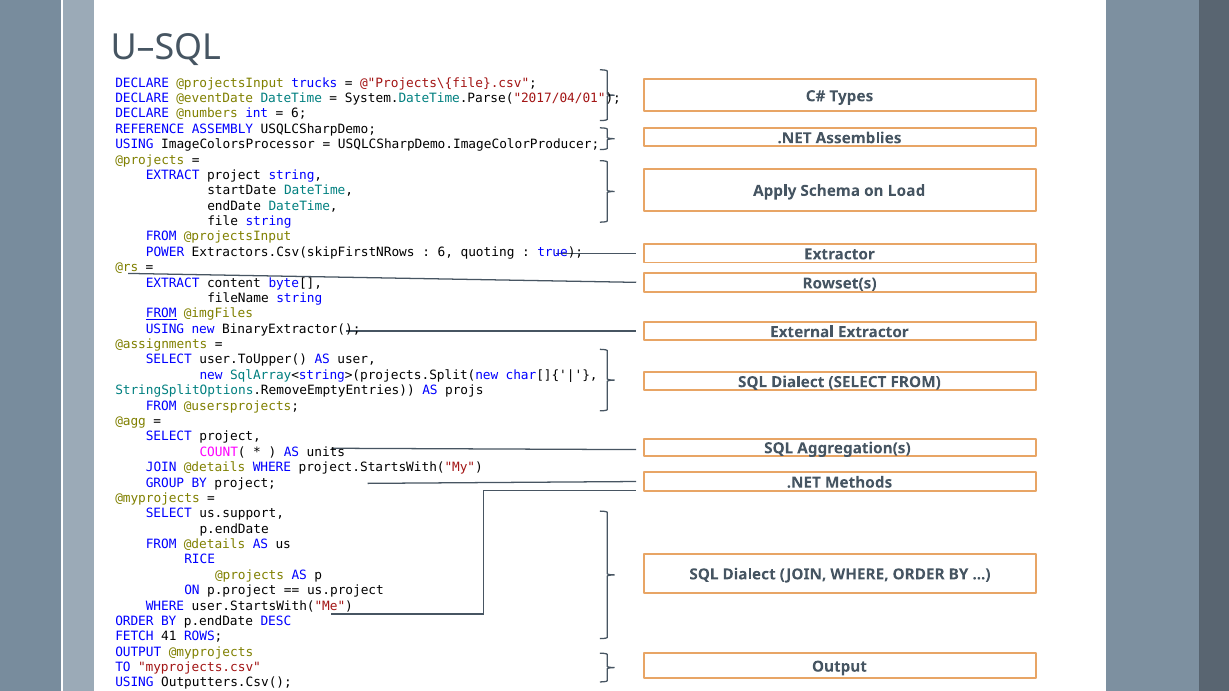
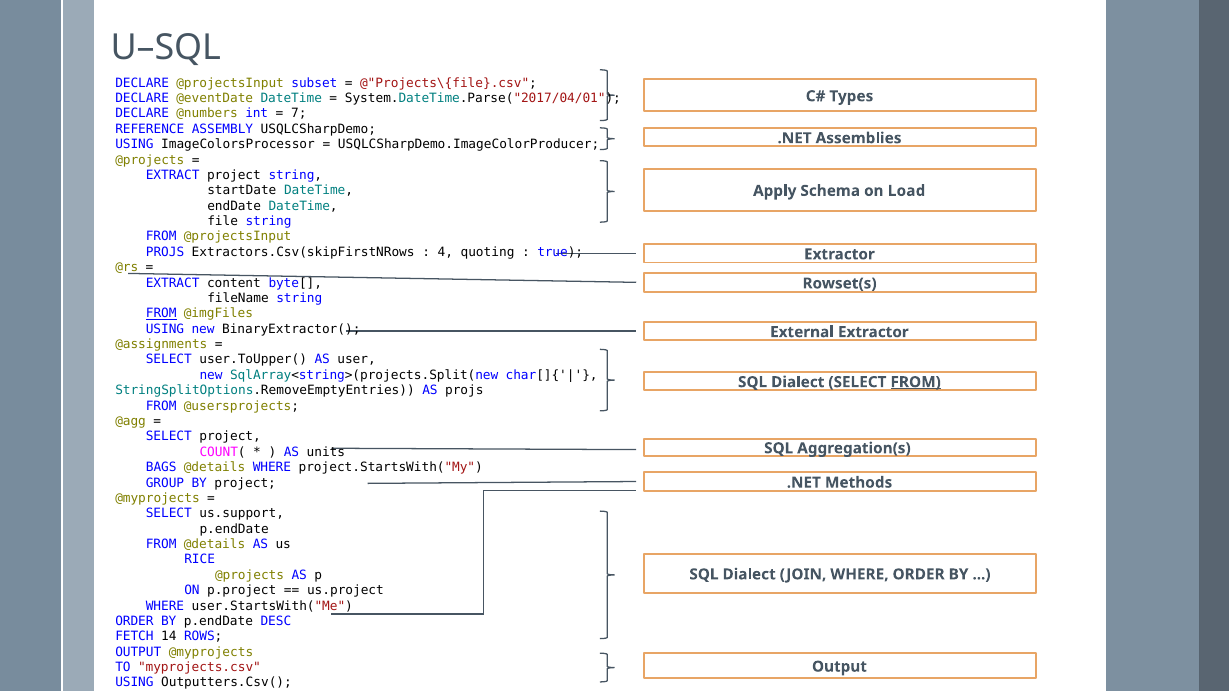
trucks: trucks -> subset (314, 83)
6: 6 -> 7 (299, 114)
POWER: POWER -> PROJS (165, 252)
6: 6 -> 4 (445, 252)
FROM underline: none -> present (916, 382)
JOIN: JOIN -> BAGS (161, 468)
41: 41 -> 14 (169, 637)
